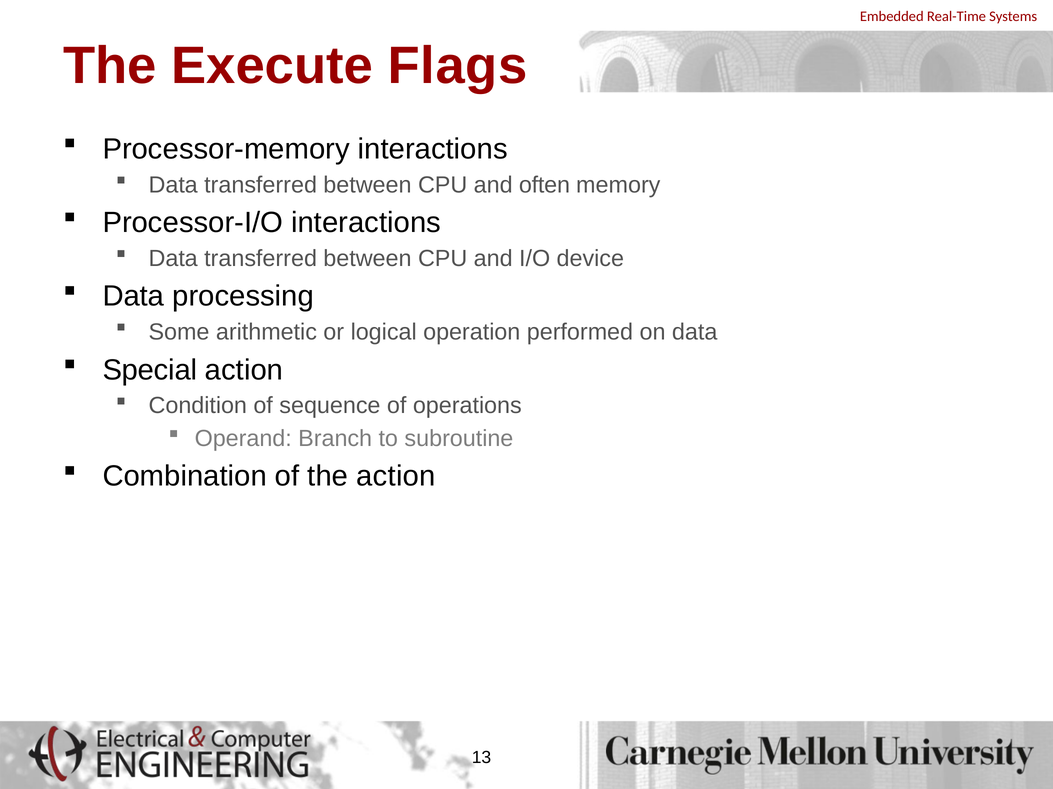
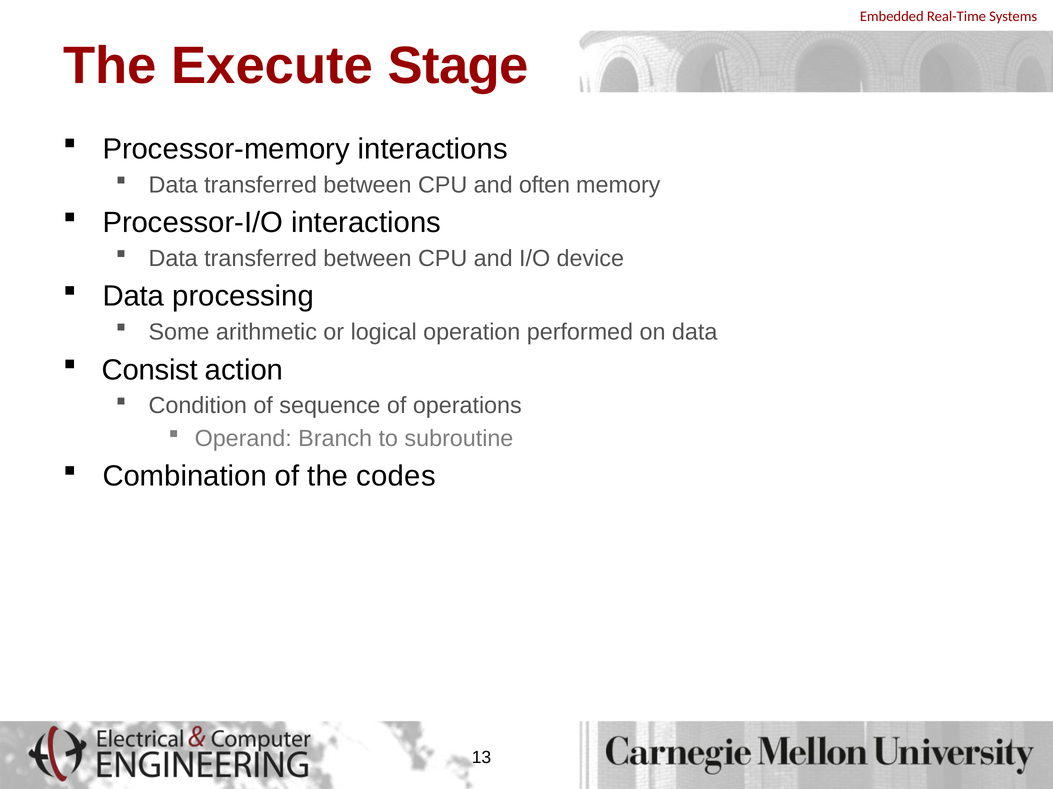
Flags: Flags -> Stage (458, 66)
Special: Special -> Consist (150, 370)
the action: action -> codes (396, 477)
